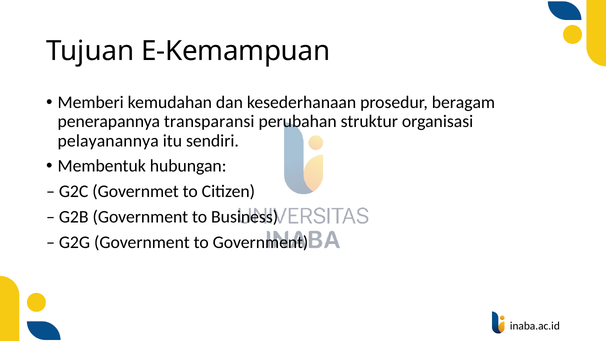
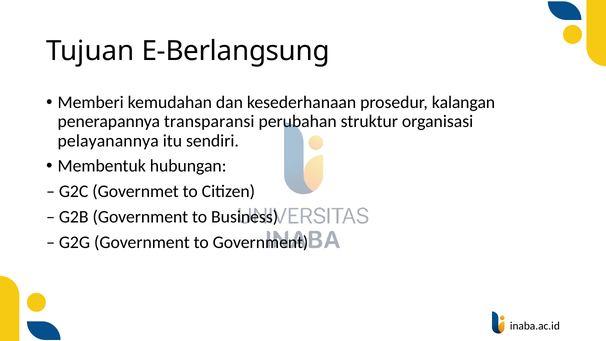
E-Kemampuan: E-Kemampuan -> E-Berlangsung (236, 51)
beragam: beragam -> kalangan (463, 102)
